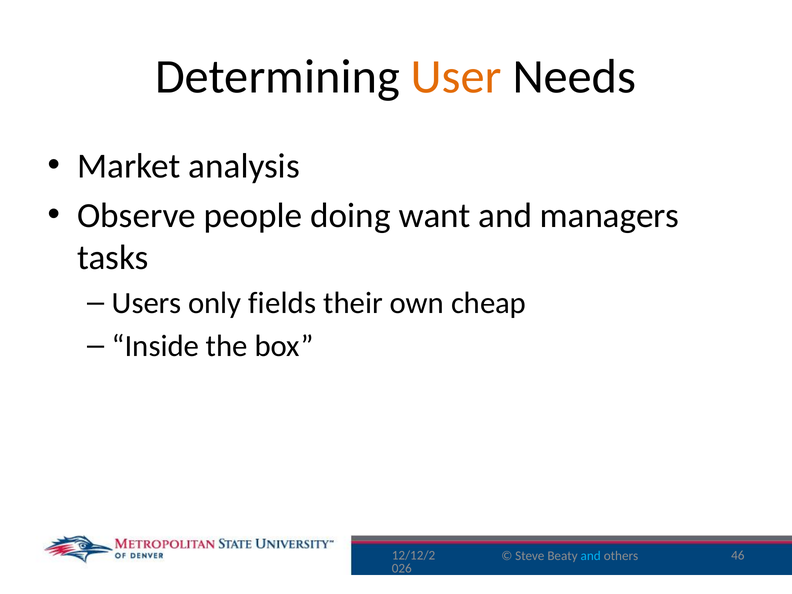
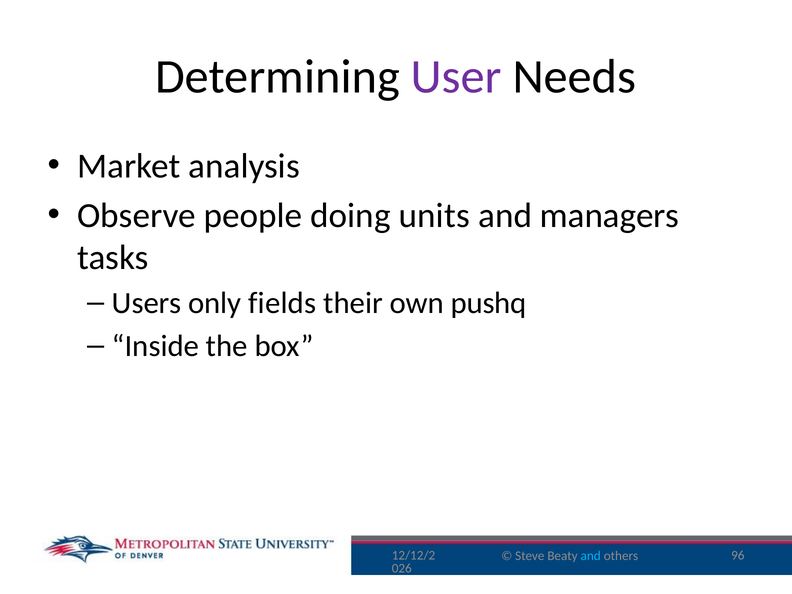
User colour: orange -> purple (456, 77)
want: want -> units (434, 215)
cheap: cheap -> pushq (489, 303)
46: 46 -> 96 (738, 555)
